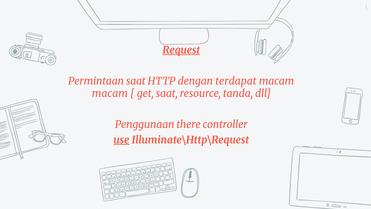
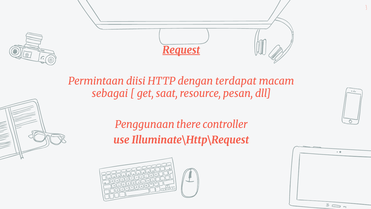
Permintaan saat: saat -> diisi (136, 81)
macam: macam -> sebagai (110, 93)
tanda: tanda -> pesan (238, 93)
use underline: present -> none (121, 140)
